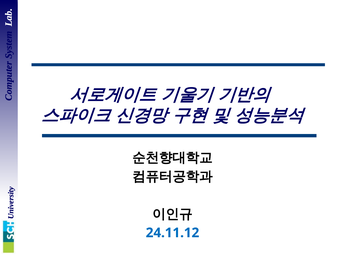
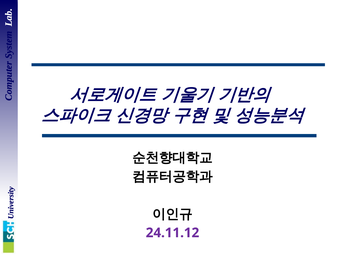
24.11.12 colour: blue -> purple (173, 233)
